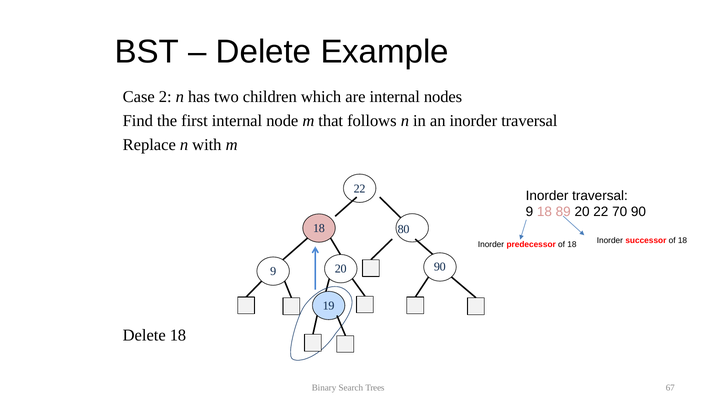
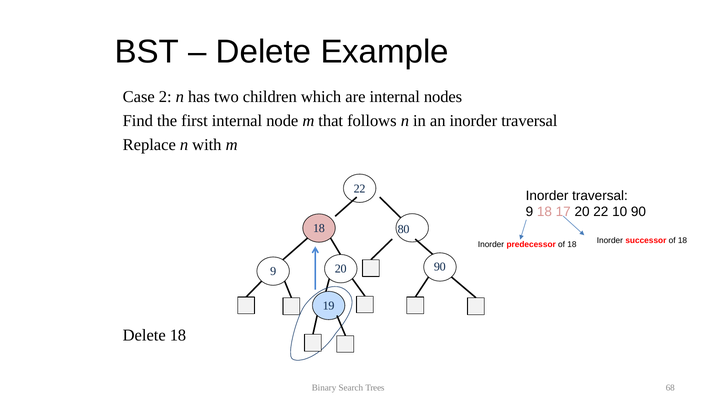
89: 89 -> 17 (563, 212)
70: 70 -> 10 (620, 212)
67: 67 -> 68 (670, 388)
